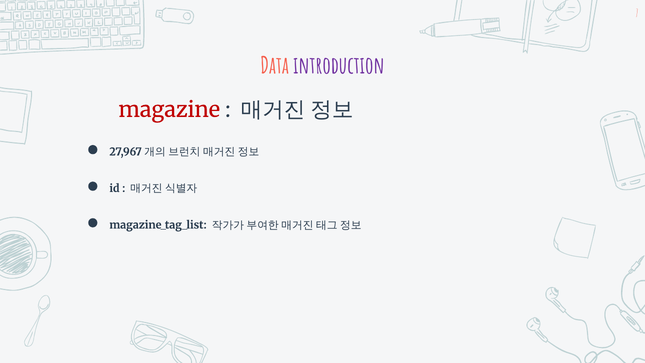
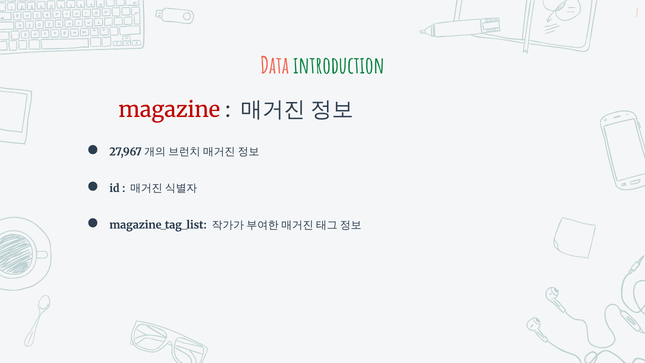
introduction colour: purple -> green (339, 66)
